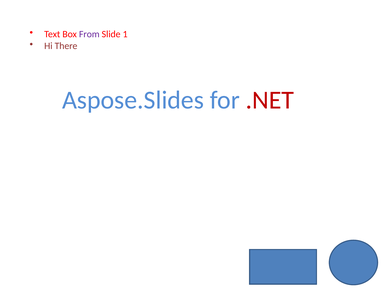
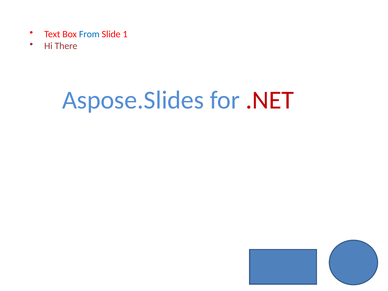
From colour: purple -> blue (89, 34)
